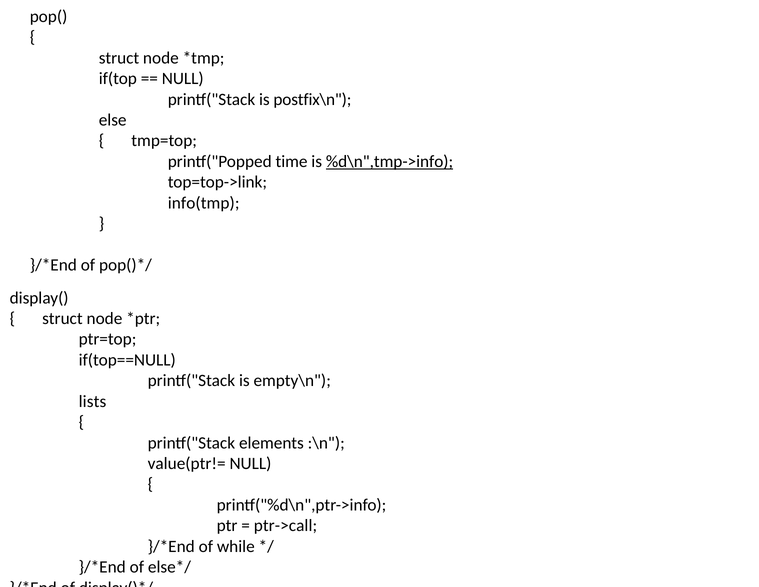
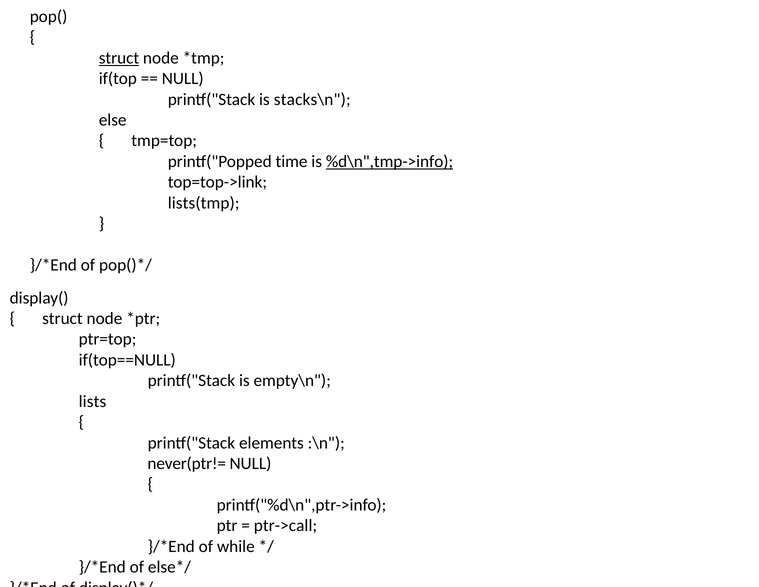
struct underline: none -> present (119, 58)
postfix\n: postfix\n -> stacks\n (312, 99)
info(tmp: info(tmp -> lists(tmp (204, 203)
value(ptr!=: value(ptr!= -> never(ptr!= (187, 463)
